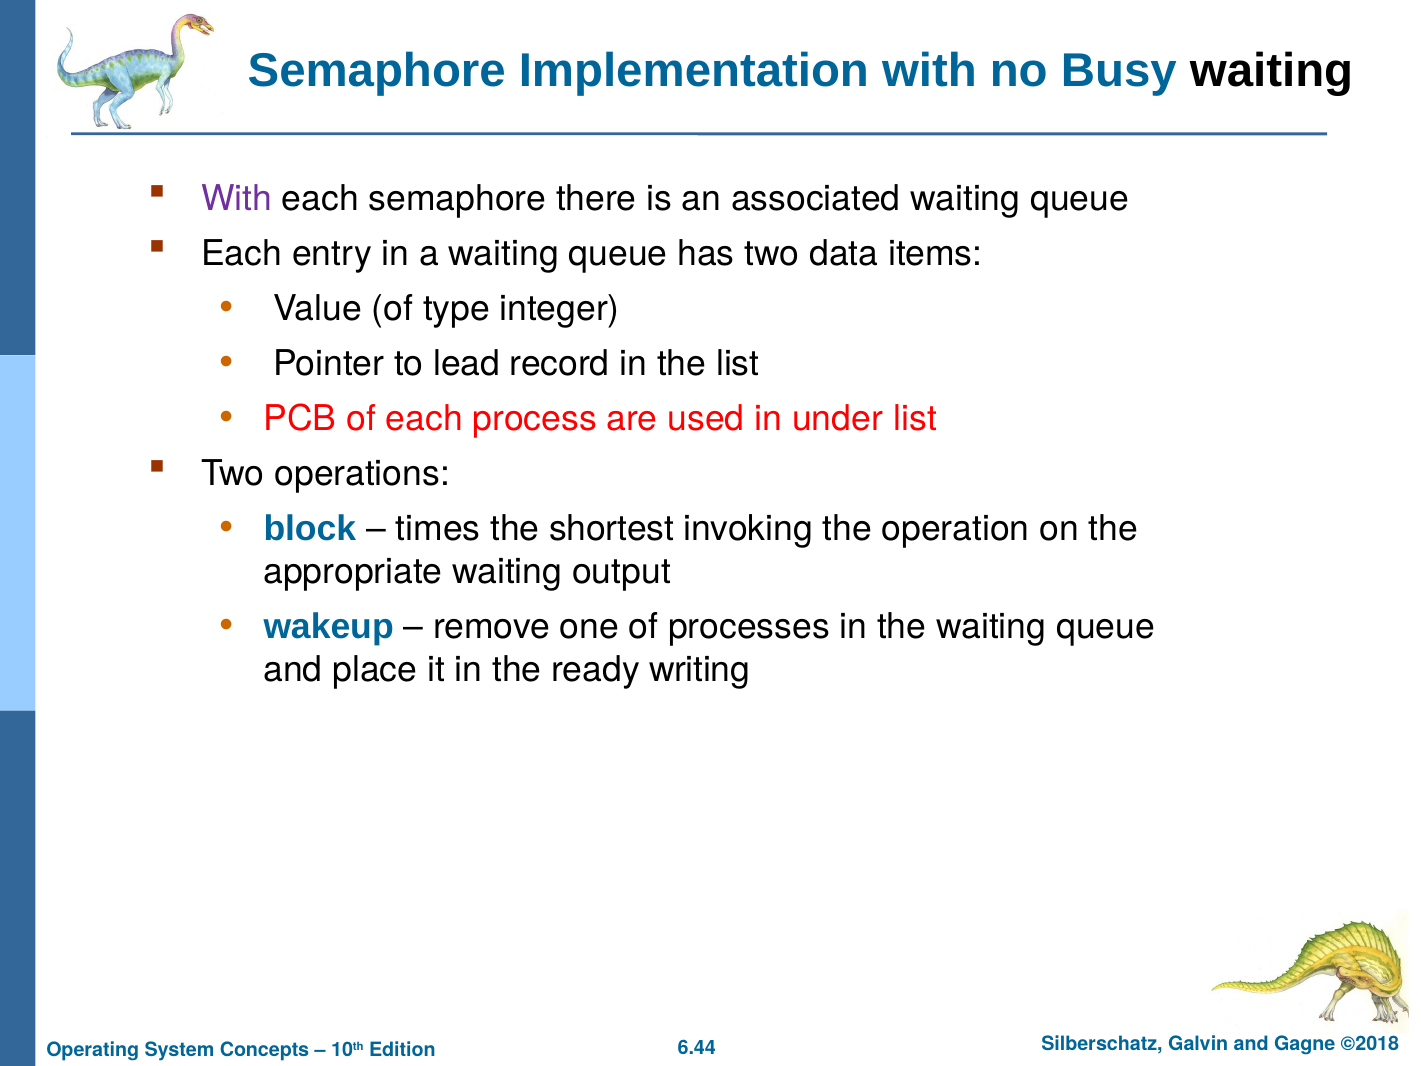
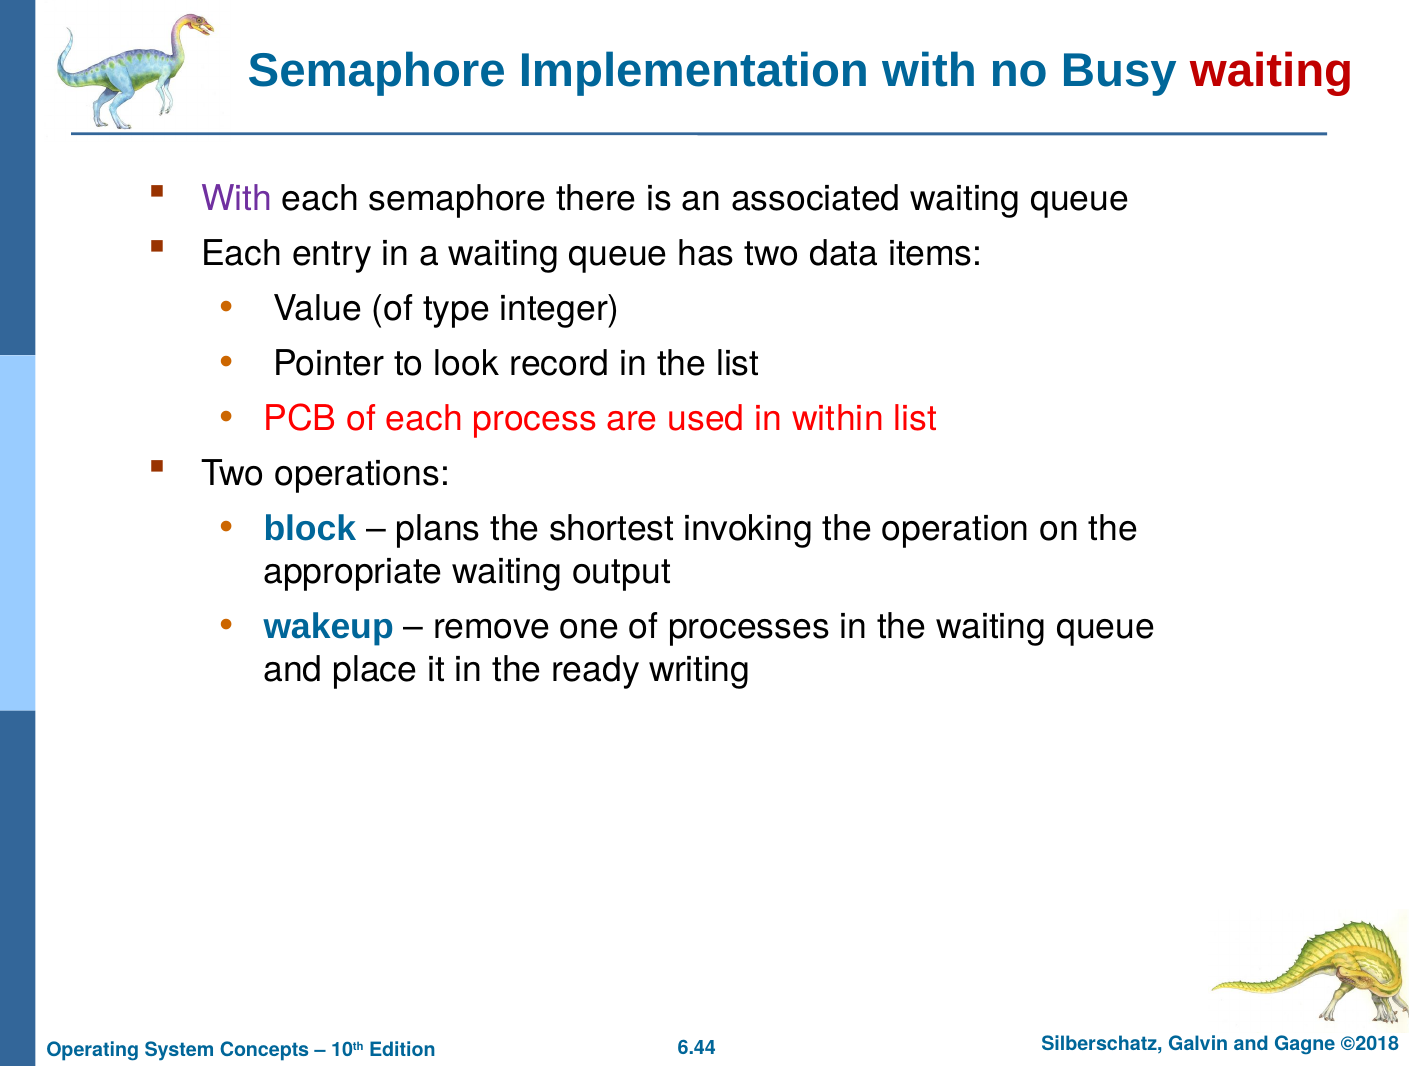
waiting colour: black -> red (1272, 71)
lead: lead -> look (466, 364)
under: under -> within (838, 419)
times: times -> plans (438, 529)
